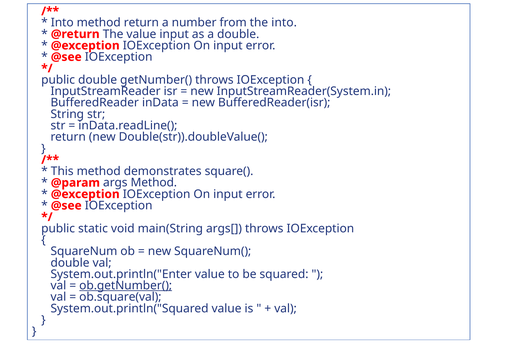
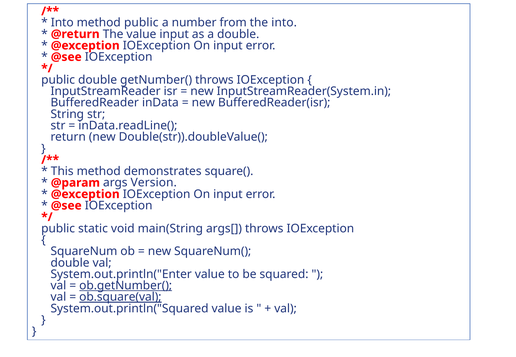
method return: return -> public (141, 23)
args Method: Method -> Version (154, 183)
ob.square(val underline: none -> present (120, 297)
